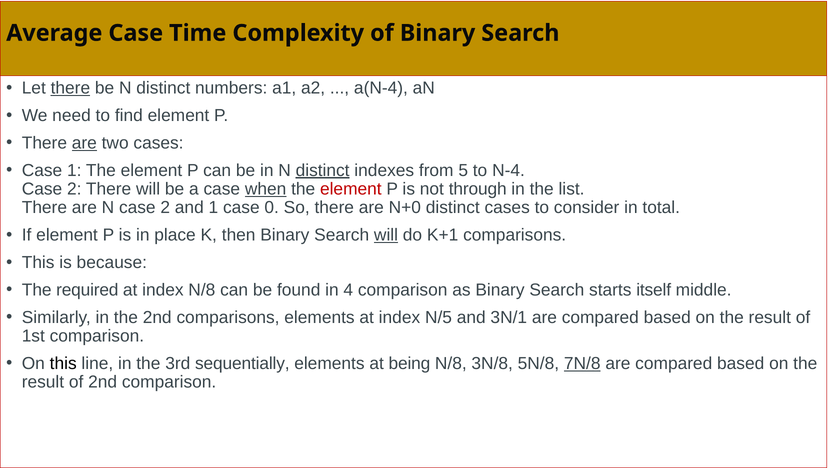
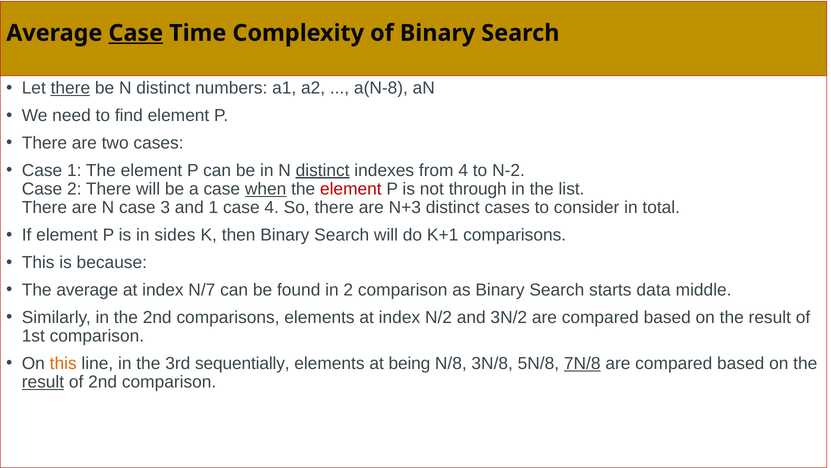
Case underline: none -> present (136, 33)
a(N-4: a(N-4 -> a(N-8 (381, 88)
are underline: present -> none (84, 143)
from 5: 5 -> 4 (463, 170)
N-4: N-4 -> N-2 (508, 170)
N case 2: 2 -> 3 (165, 207)
case 0: 0 -> 4 (272, 207)
N+0: N+0 -> N+3 (405, 207)
place: place -> sides (175, 235)
will underline: present -> none (386, 235)
The required: required -> average (87, 290)
index N/8: N/8 -> N/7 (202, 290)
in 4: 4 -> 2 (348, 290)
itself: itself -> data (654, 290)
N/5: N/5 -> N/2 (439, 317)
3N/1: 3N/1 -> 3N/2 (509, 317)
this colour: black -> orange (63, 363)
result underline: none -> present (43, 382)
